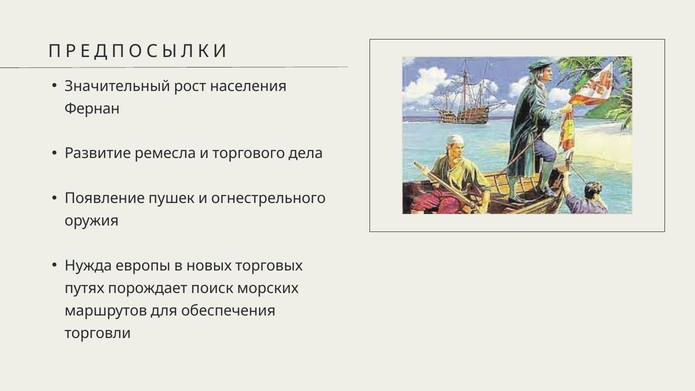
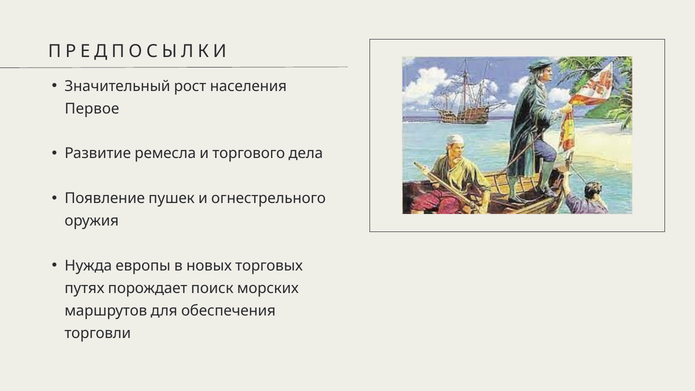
Фернан: Фернан -> Первое (92, 109)
